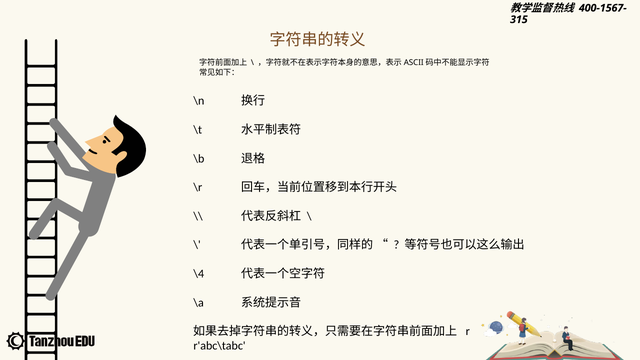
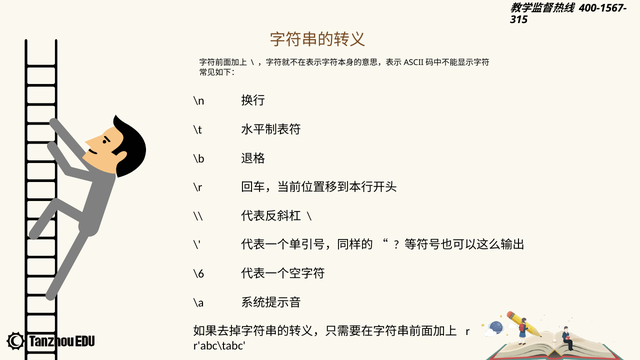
\4: \4 -> \6 (199, 274)
